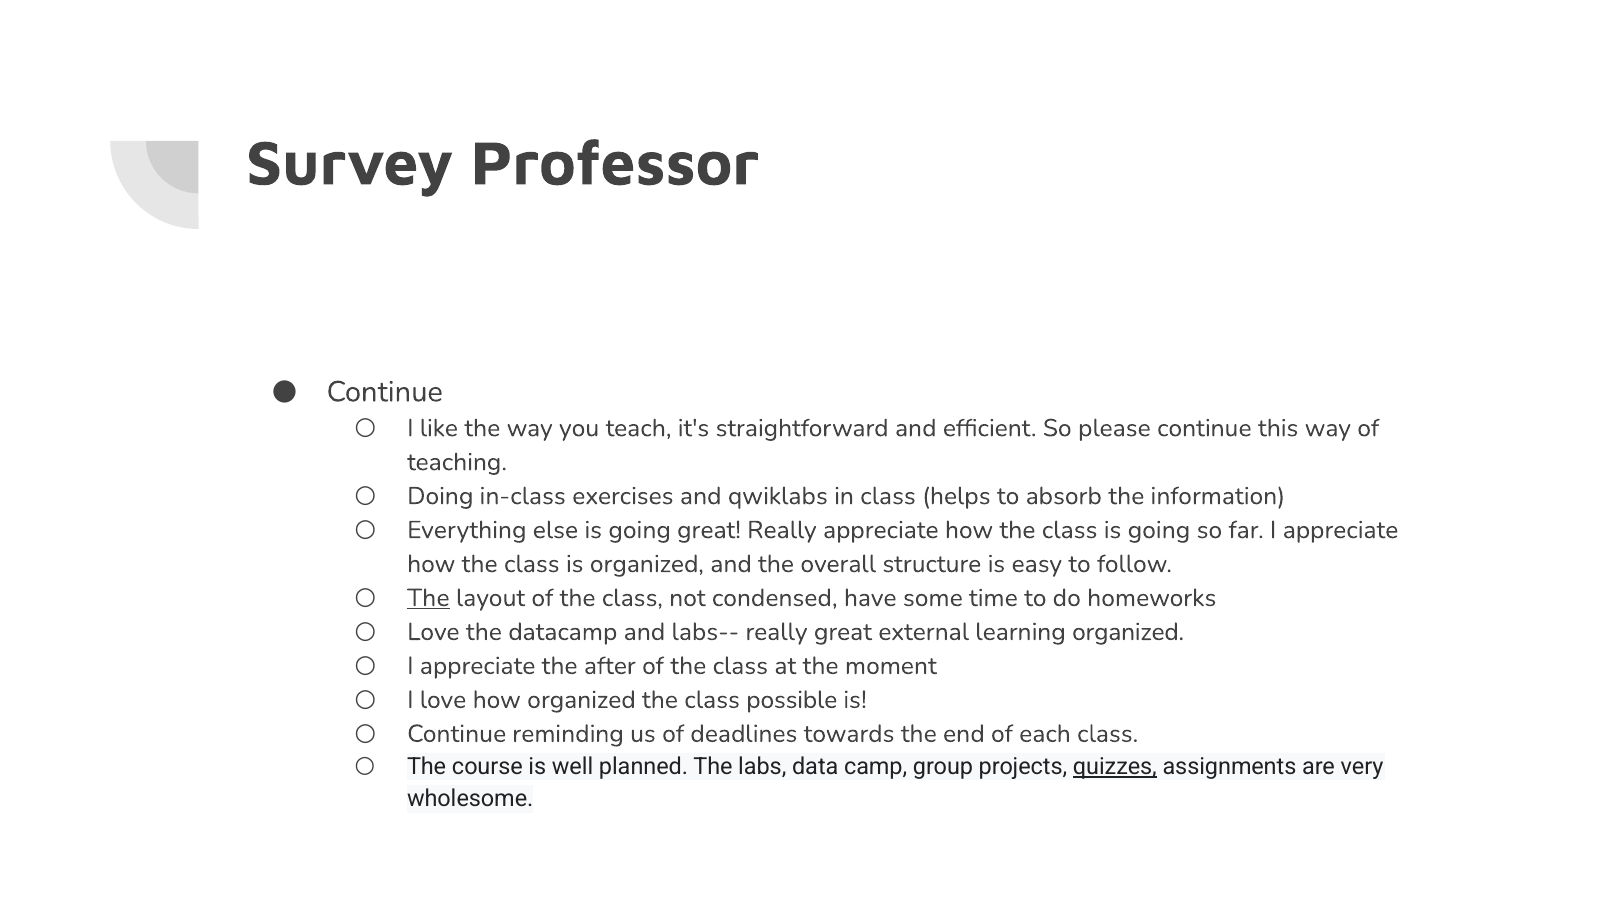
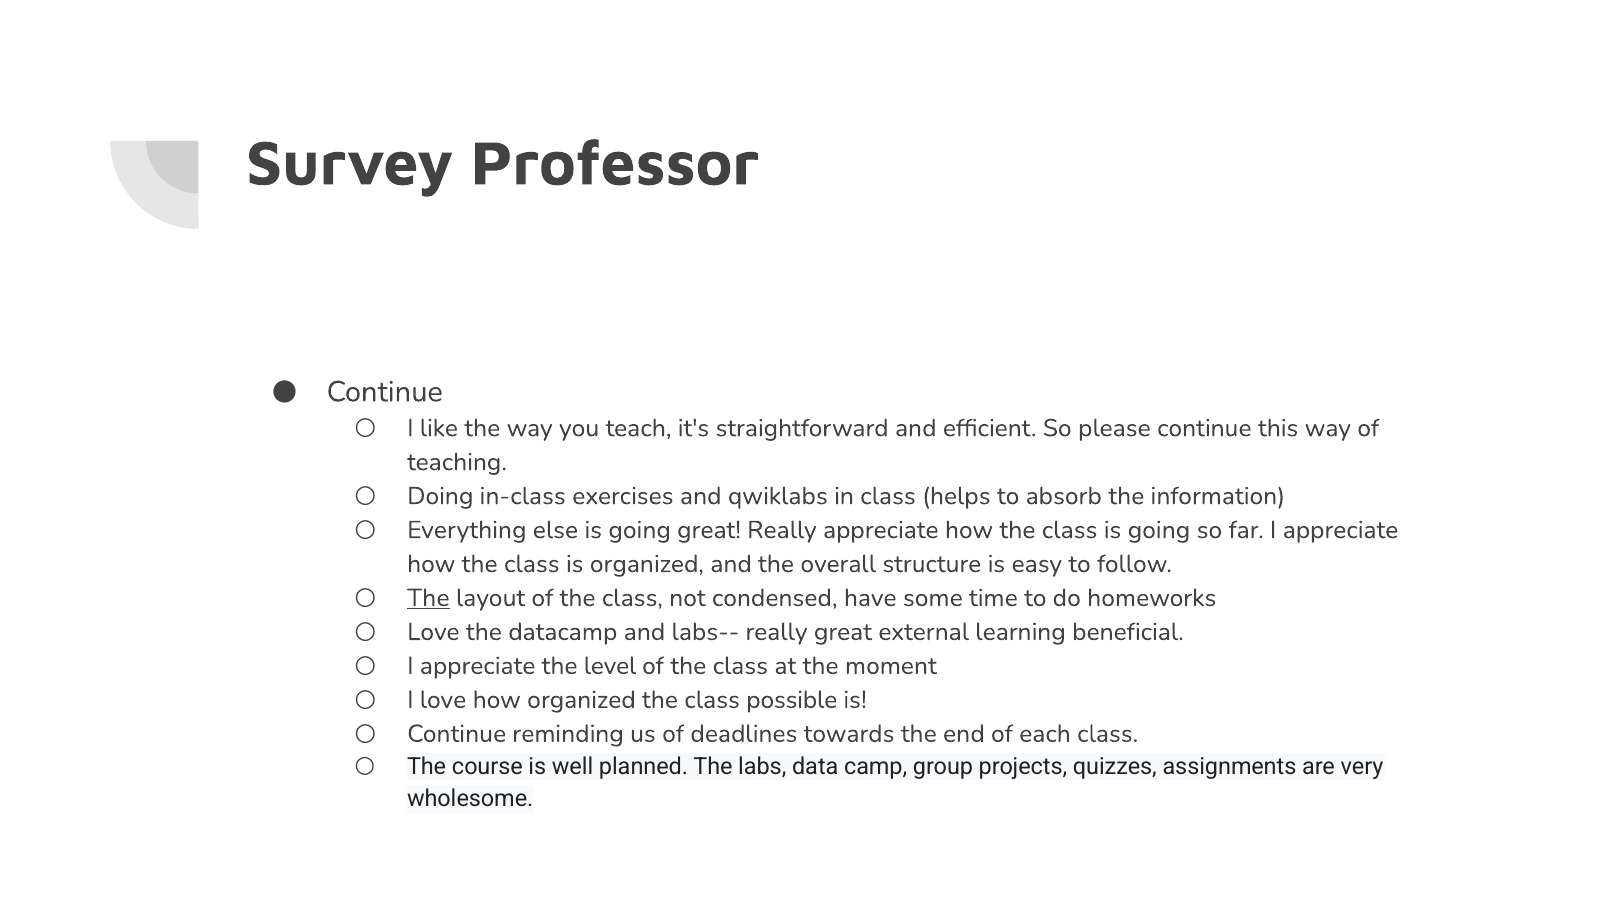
learning organized: organized -> beneficial (1128, 632)
after: after -> level (610, 666)
quizzes underline: present -> none (1115, 767)
